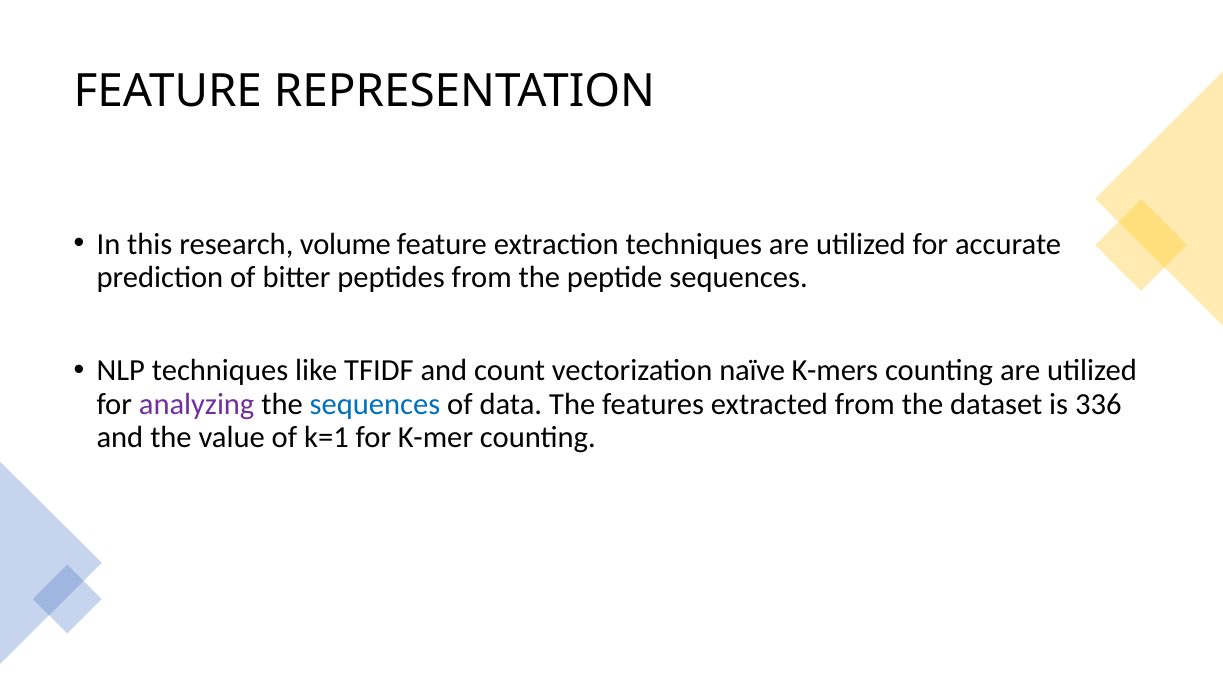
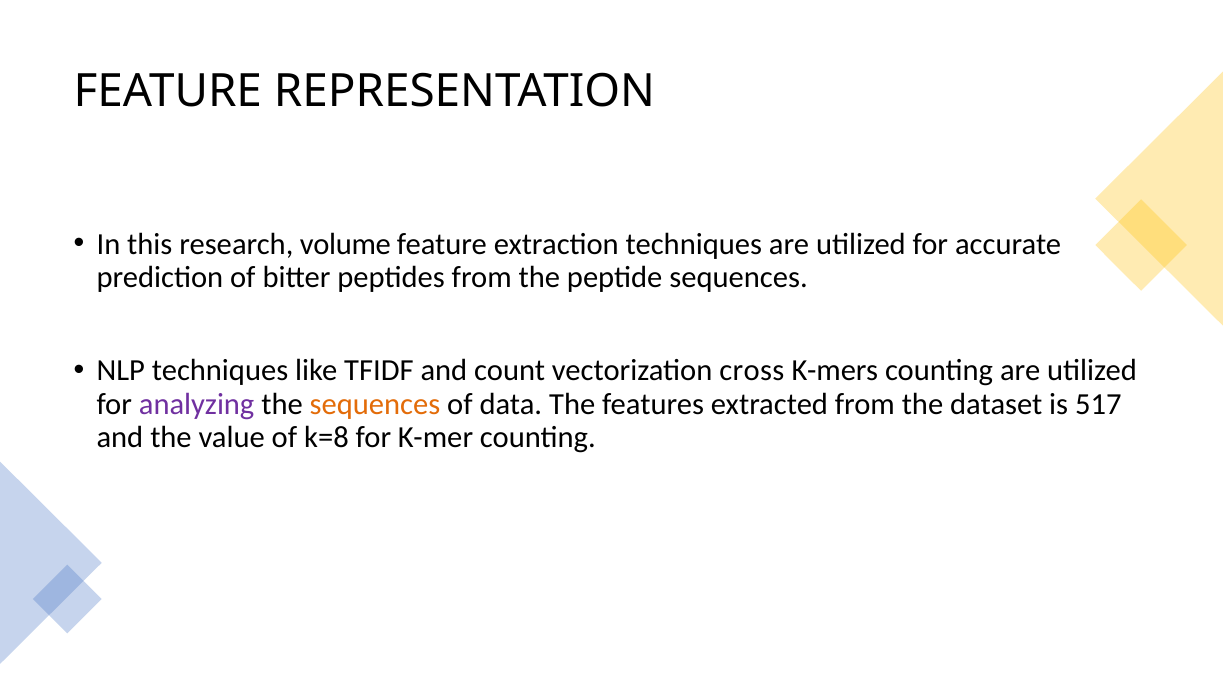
naïve: naïve -> cross (752, 370)
sequences colour: blue -> orange (375, 404)
336: 336 -> 517 (1098, 404)
k=1: k=1 -> k=8 (326, 438)
